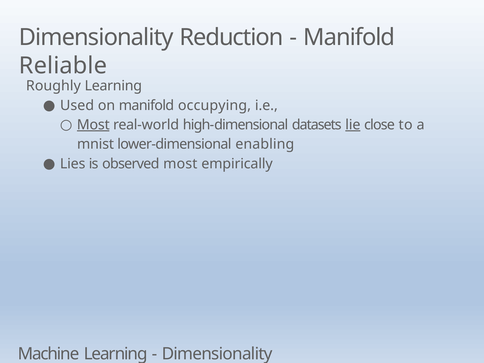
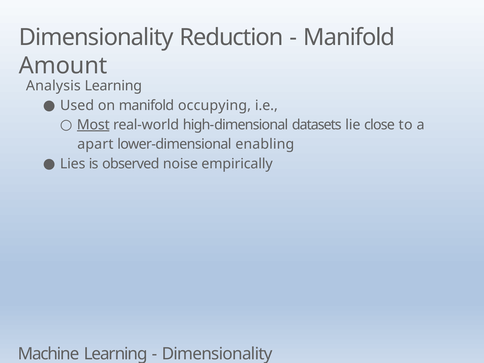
Reliable: Reliable -> Amount (63, 66)
Roughly: Roughly -> Analysis (53, 86)
lie underline: present -> none (353, 125)
mnist: mnist -> apart (95, 144)
observed most: most -> noise (180, 164)
